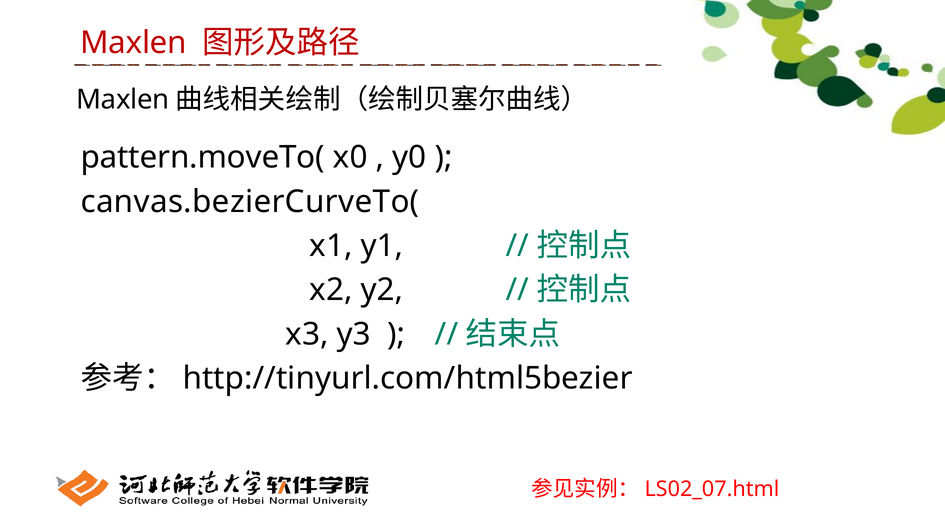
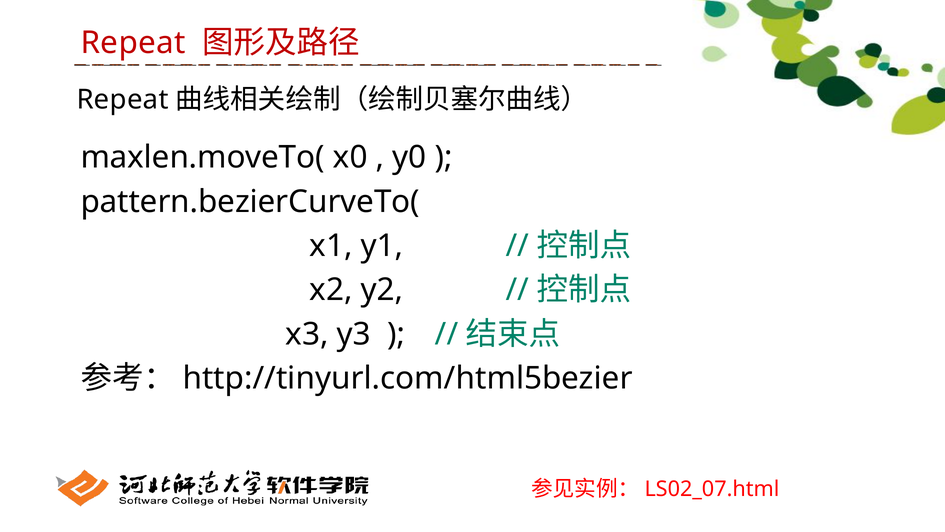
Maxlen: Maxlen -> Repeat (133, 43)
Maxlen: Maxlen -> Repeat (123, 99)
pattern.moveTo(: pattern.moveTo( -> maxlen.moveTo( (203, 157)
canvas.bezierCurveTo(: canvas.bezierCurveTo( -> pattern.bezierCurveTo( (250, 202)
